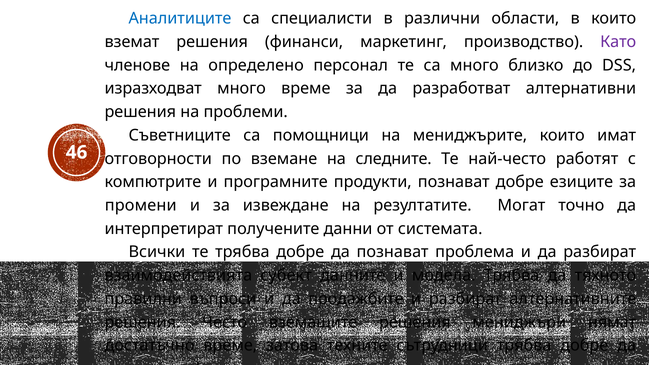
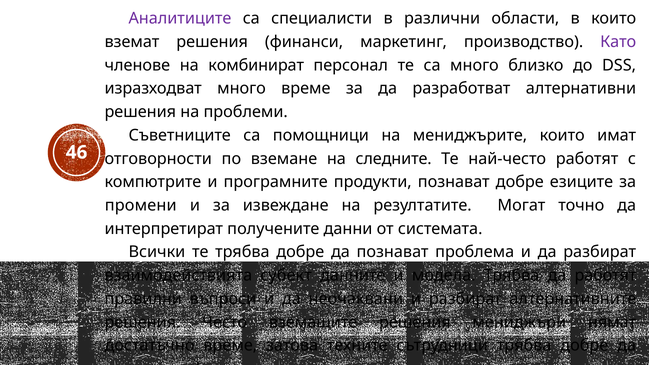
Аналитиците colour: blue -> purple (180, 19)
определено: определено -> комбинират (256, 65)
да тяхното: тяхното -> работят (605, 275)
продажбите: продажбите -> неочаквани (356, 299)
